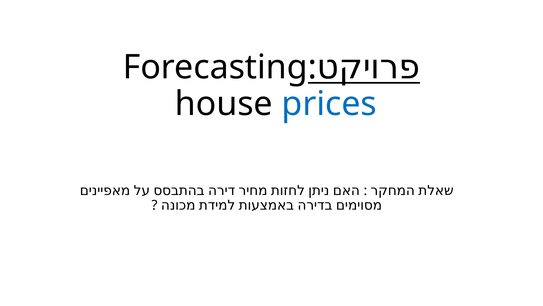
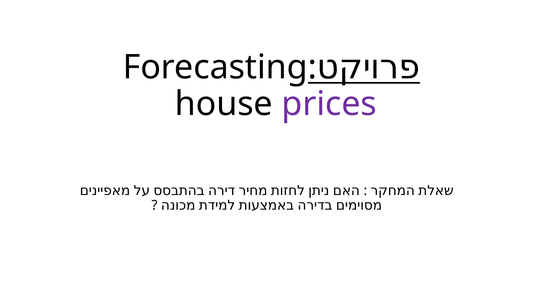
prices colour: blue -> purple (329, 104)
